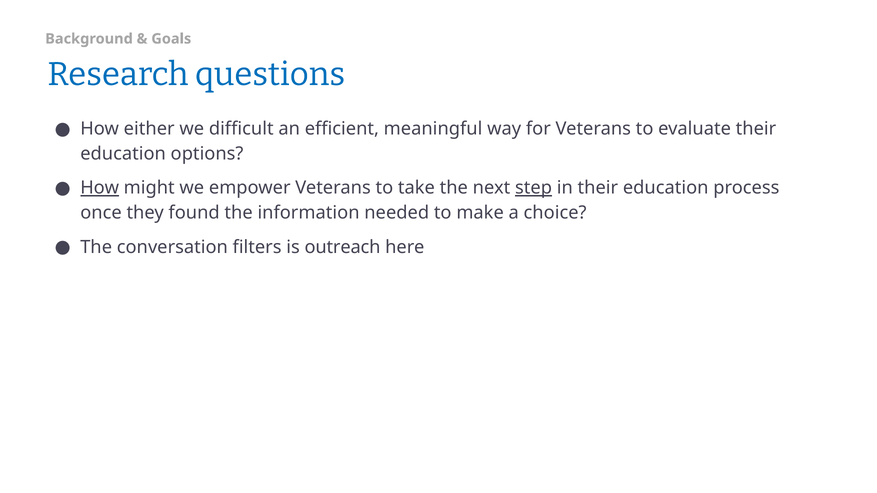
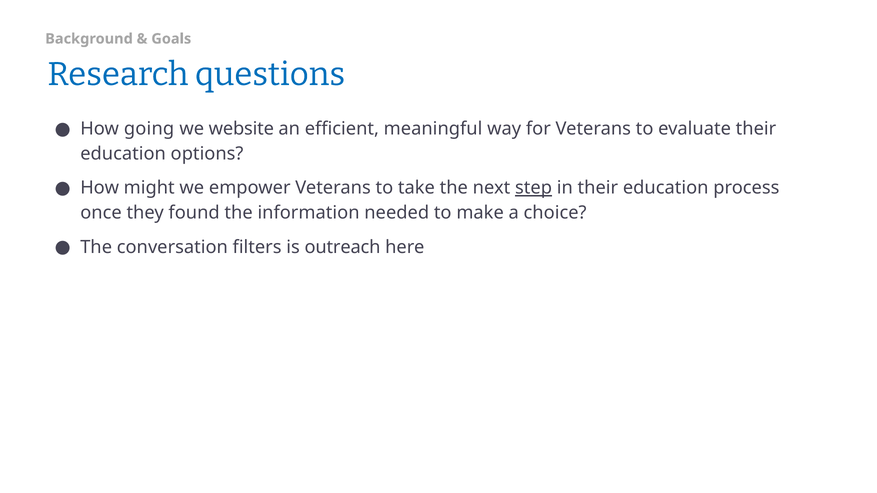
either: either -> going (149, 129)
difficult: difficult -> website (241, 129)
How underline: present -> none (100, 188)
